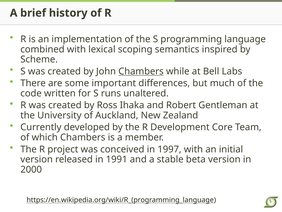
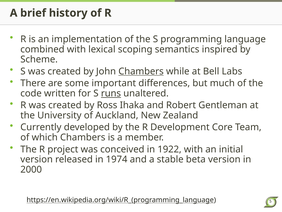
runs underline: none -> present (111, 93)
1997: 1997 -> 1922 (170, 149)
1991: 1991 -> 1974 (117, 159)
